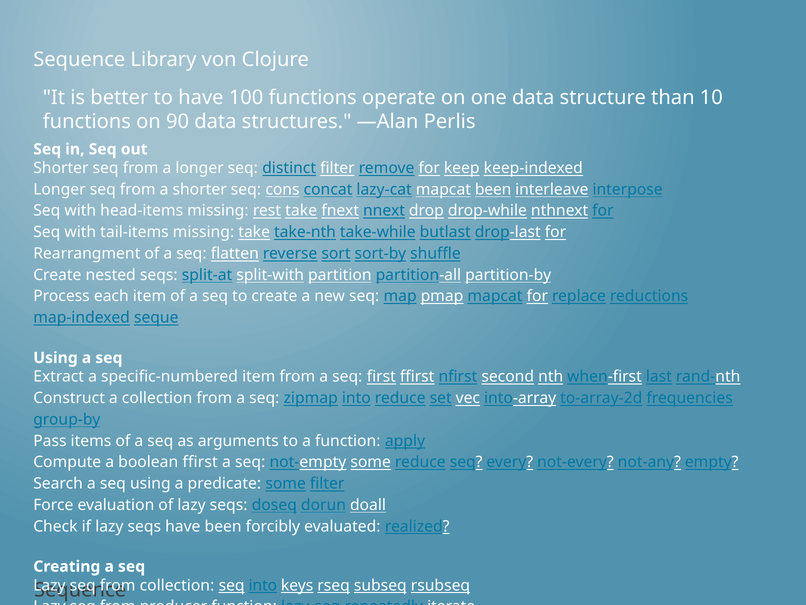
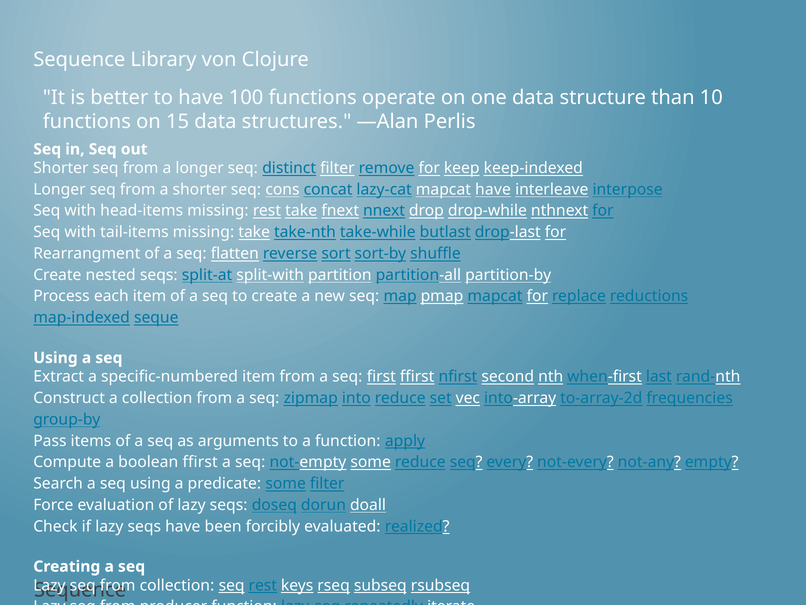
90: 90 -> 15 (178, 122)
mapcat been: been -> have (493, 189)
seq into: into -> rest (263, 585)
